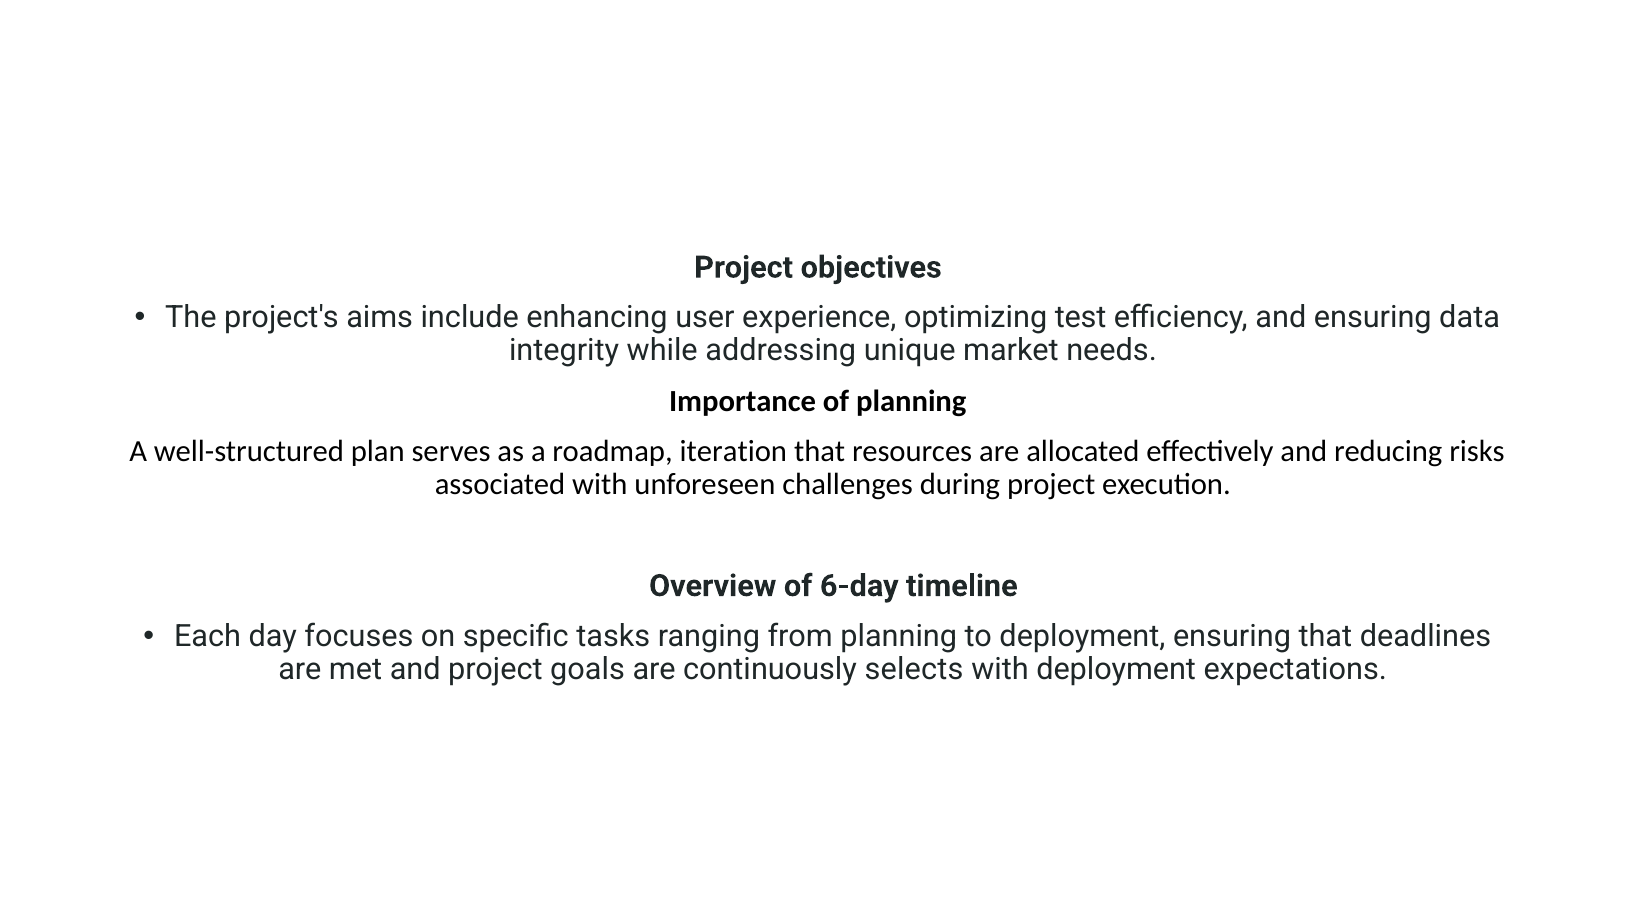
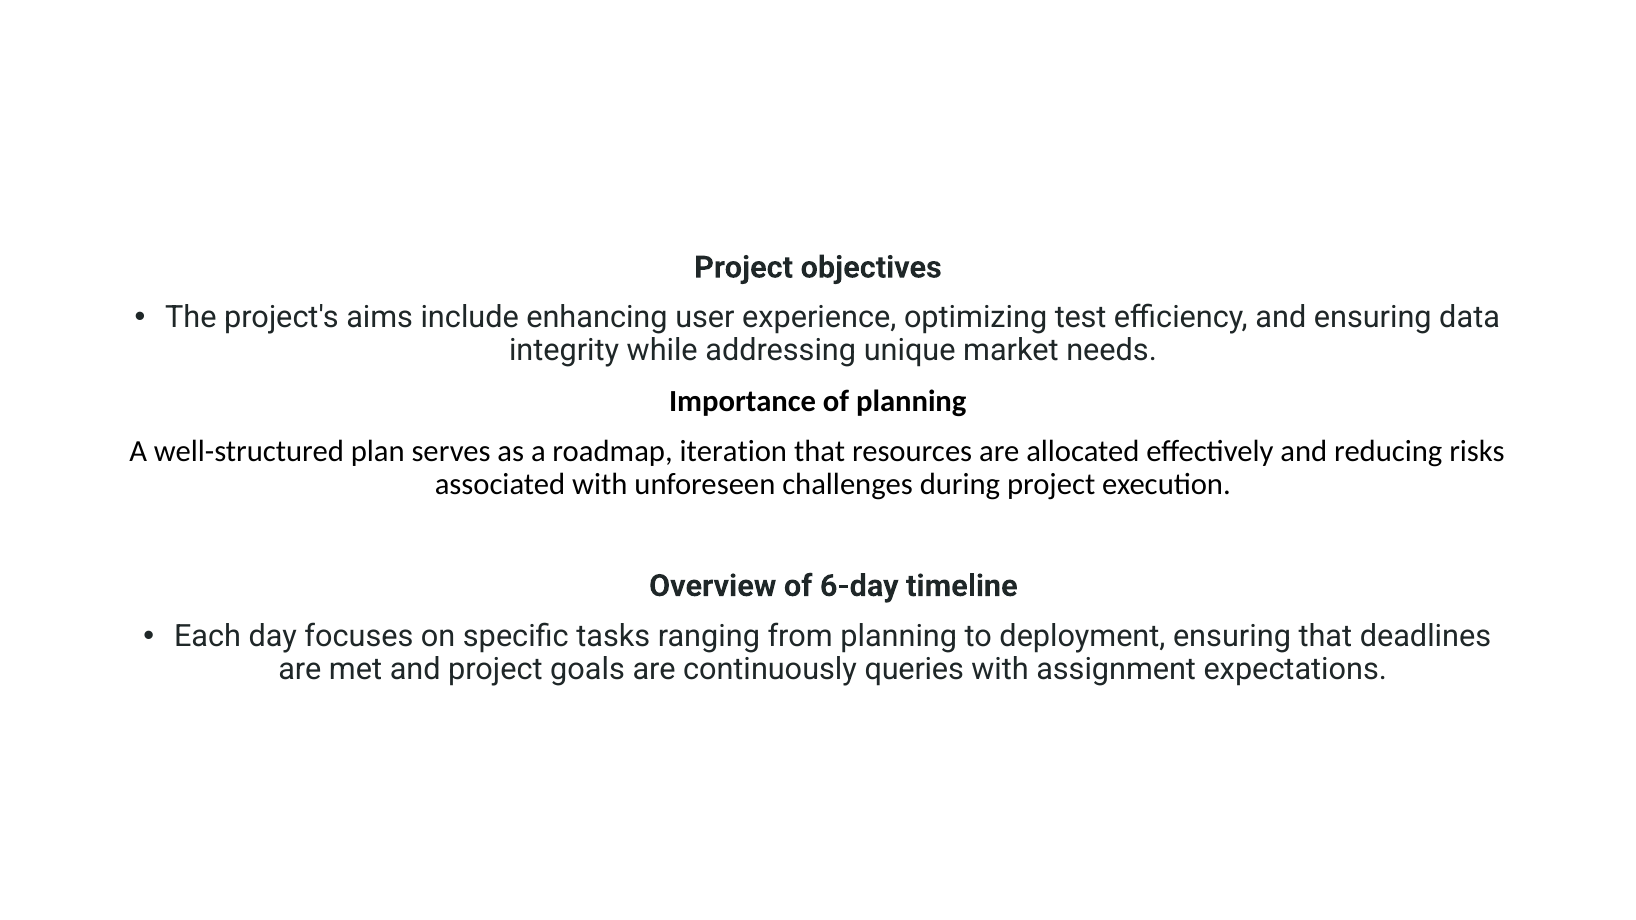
selects: selects -> queries (914, 669)
with deployment: deployment -> assignment (1116, 669)
